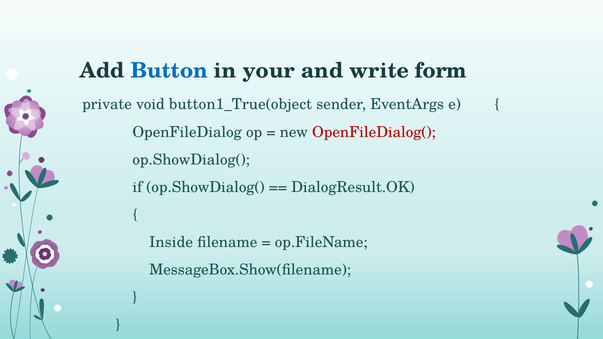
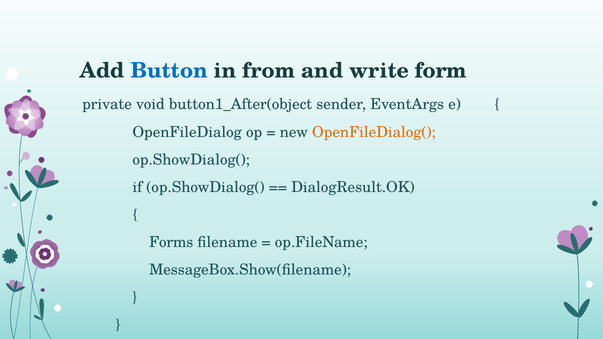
your: your -> from (269, 71)
button1_True(object: button1_True(object -> button1_After(object (241, 105)
OpenFileDialog( colour: red -> orange (374, 132)
Inside: Inside -> Forms (171, 242)
